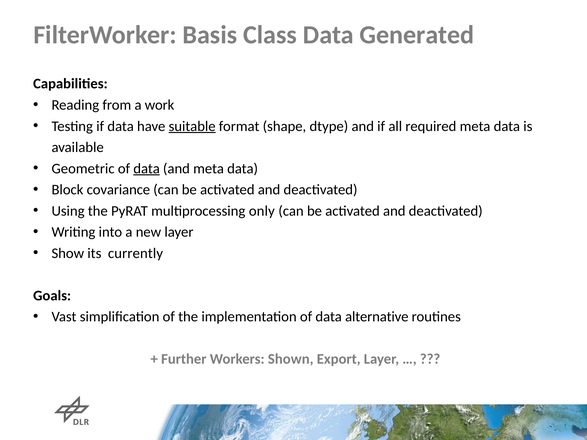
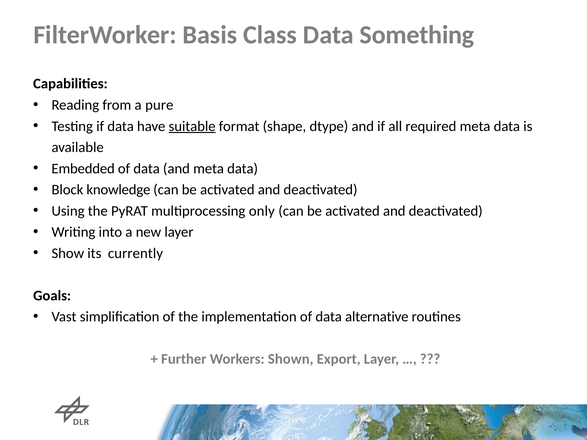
Generated: Generated -> Something (417, 35)
work: work -> pure (159, 105)
Geometric: Geometric -> Embedded (83, 169)
data underline: present -> none (147, 169)
covariance: covariance -> knowledge (118, 190)
